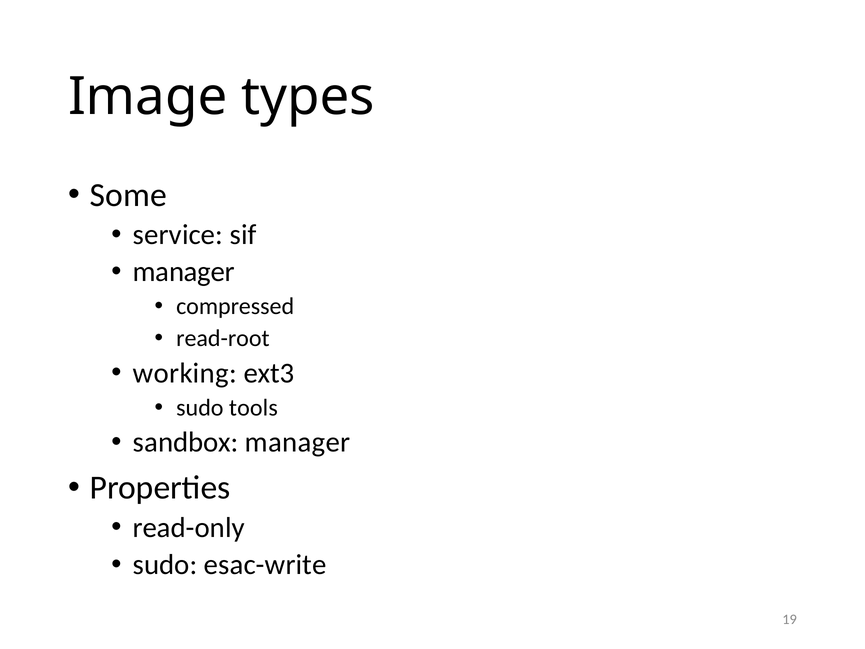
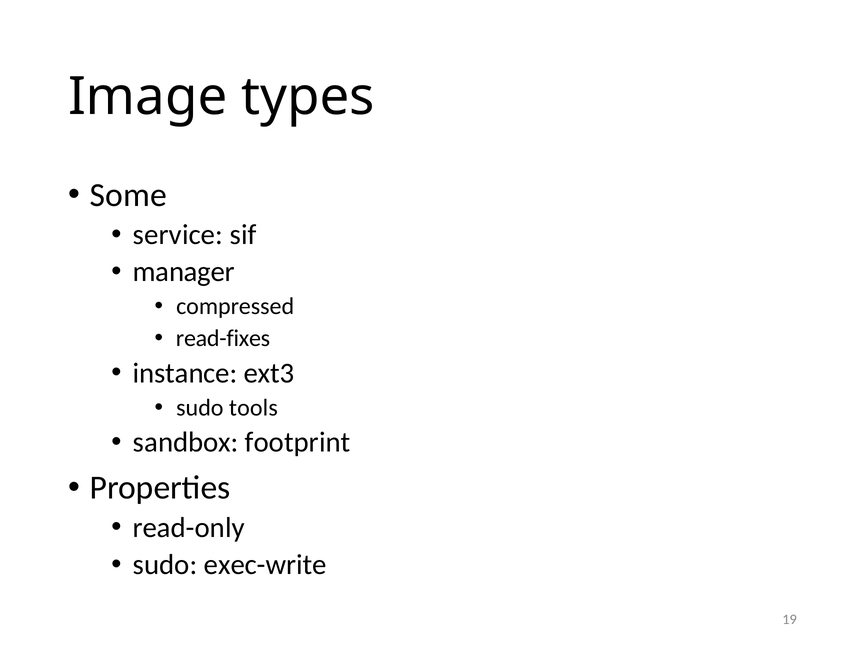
read-root: read-root -> read-fixes (223, 338)
working: working -> instance (185, 373)
sandbox manager: manager -> footprint (298, 442)
esac-write: esac-write -> exec-write (265, 565)
